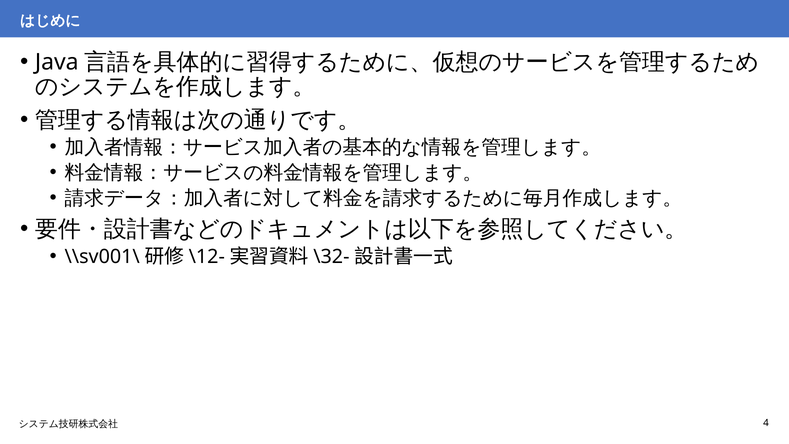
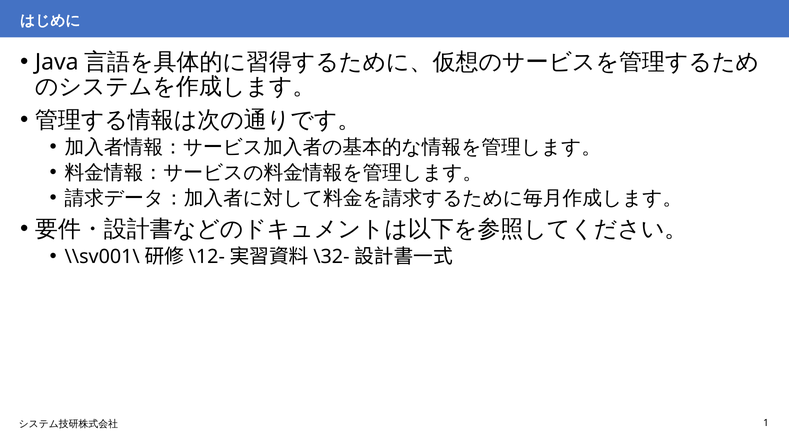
4: 4 -> 1 (766, 423)
